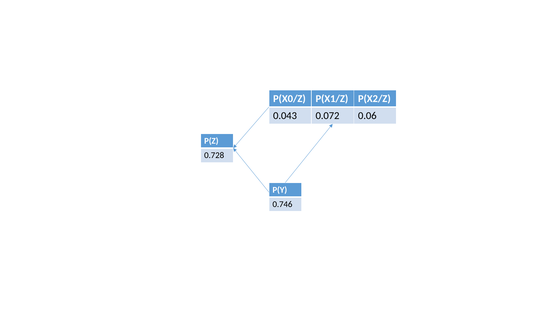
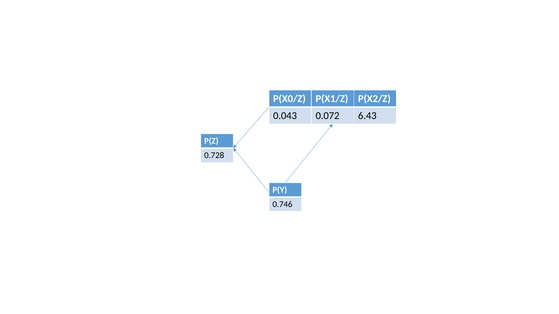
0.06: 0.06 -> 6.43 (367, 116)
